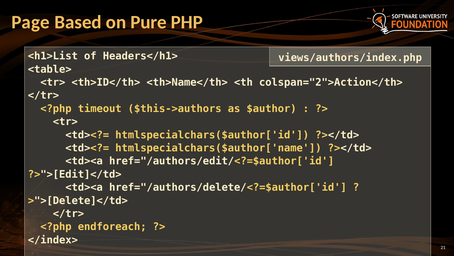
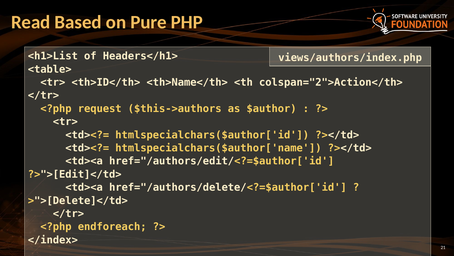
Page: Page -> Read (31, 22)
timeout: timeout -> request (100, 108)
